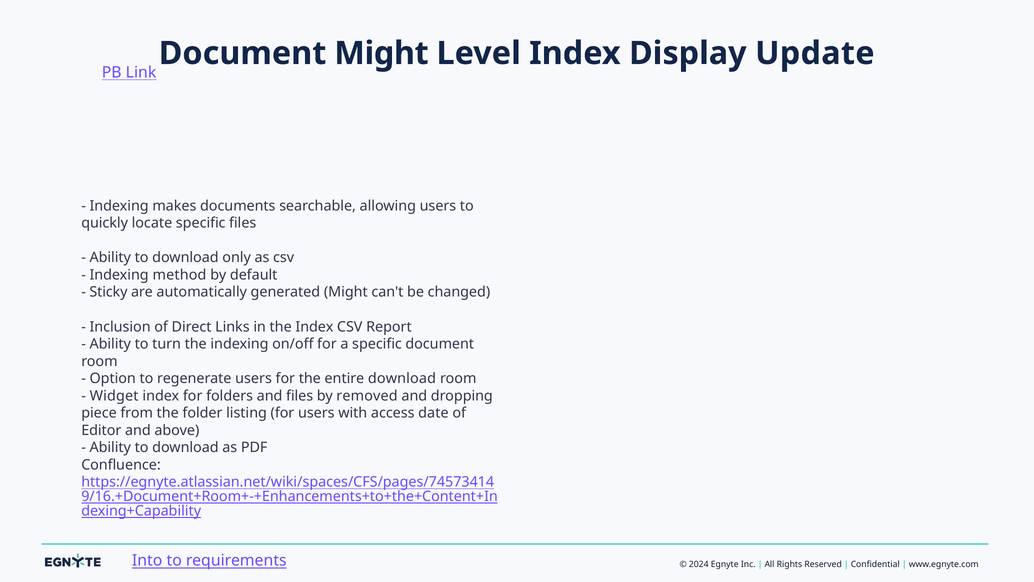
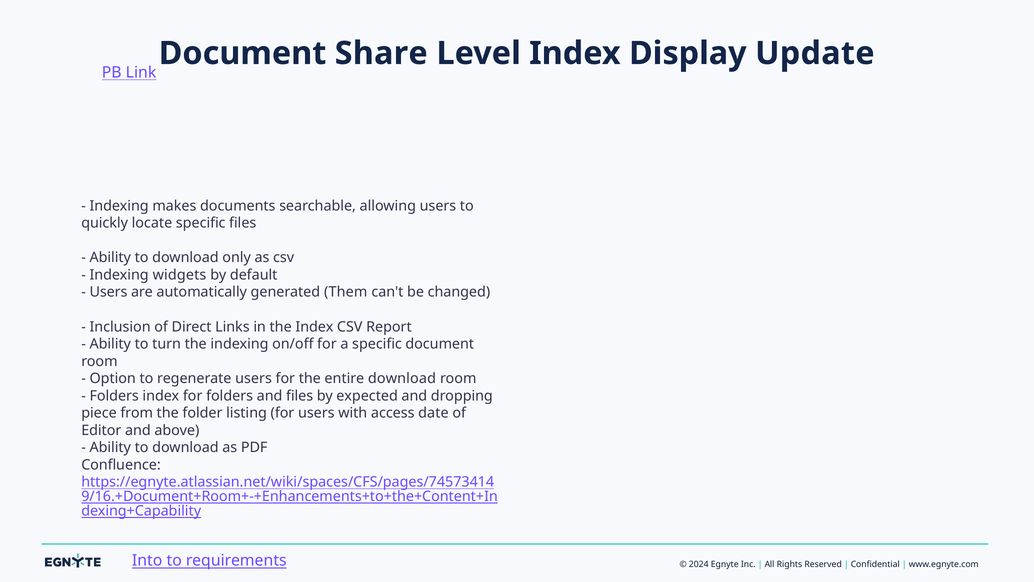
Document Might: Might -> Share (381, 53)
method: method -> widgets (180, 275)
Sticky: Sticky -> Users (108, 292)
generated Might: Might -> Them (346, 292)
Widget: Widget -> Folders (114, 396)
removed: removed -> expected (367, 396)
